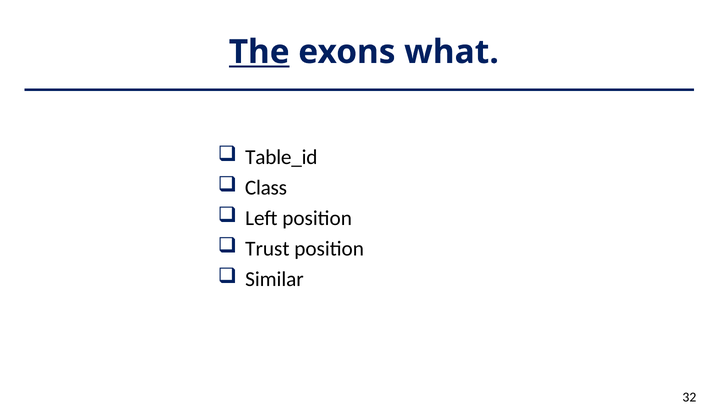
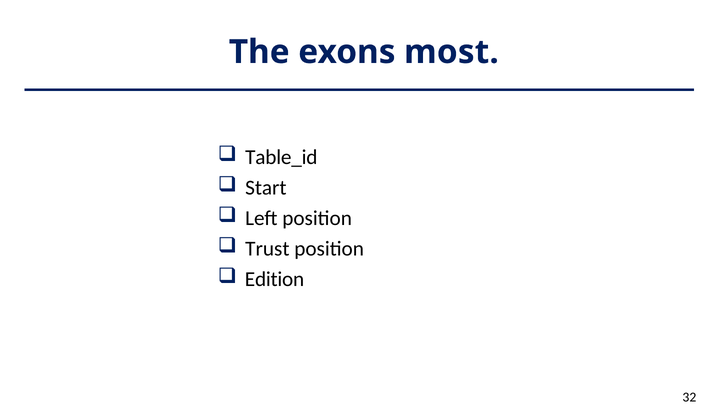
The underline: present -> none (259, 52)
what: what -> most (451, 52)
Class: Class -> Start (266, 188)
Similar: Similar -> Edition (275, 280)
